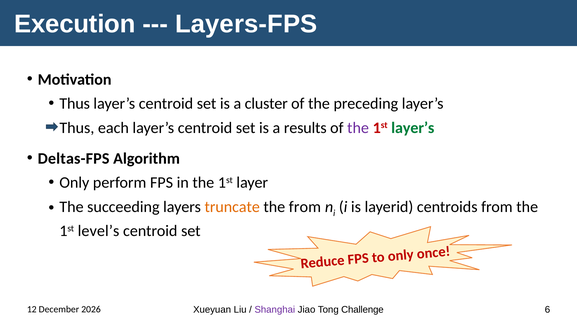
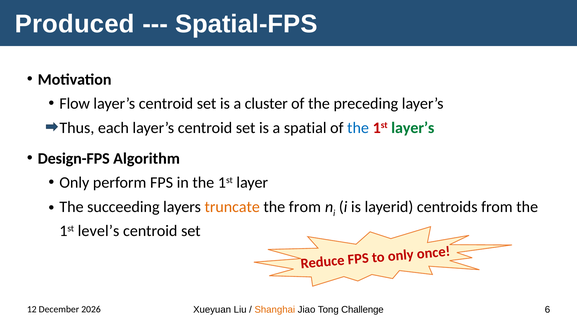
Execution: Execution -> Produced (75, 24)
Layers-FPS: Layers-FPS -> Spatial-FPS (246, 24)
Thus: Thus -> Flow (75, 104)
results: results -> spatial (305, 128)
the colour: purple -> blue (358, 128)
Deltas-FPS: Deltas-FPS -> Design-FPS (74, 159)
Shanghai colour: purple -> orange (275, 310)
